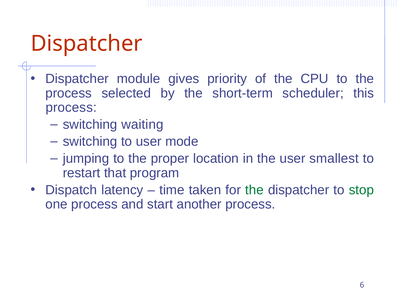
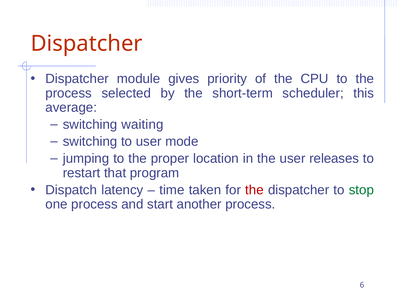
process: process -> average (71, 107)
smallest: smallest -> releases (334, 158)
the colour: green -> red (254, 190)
